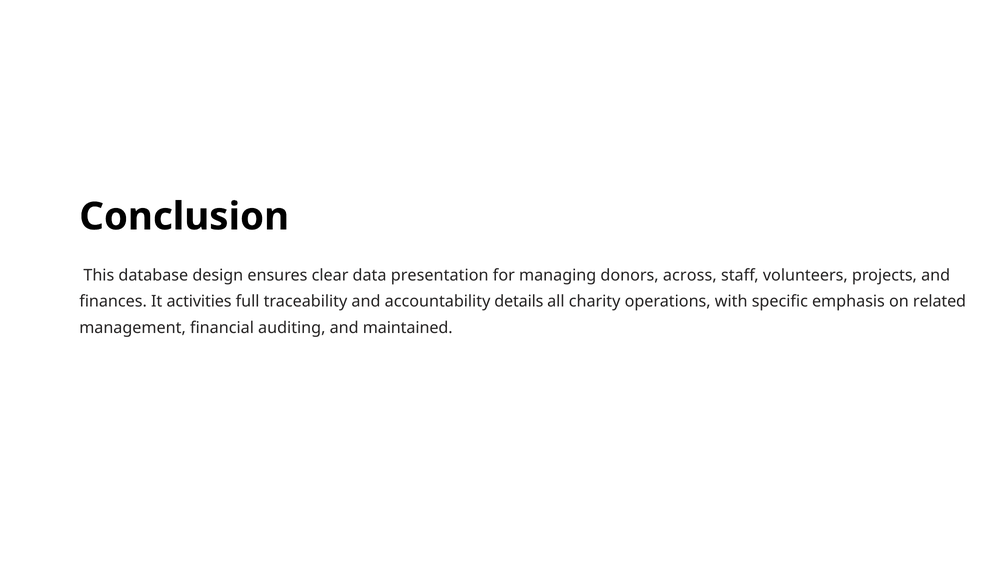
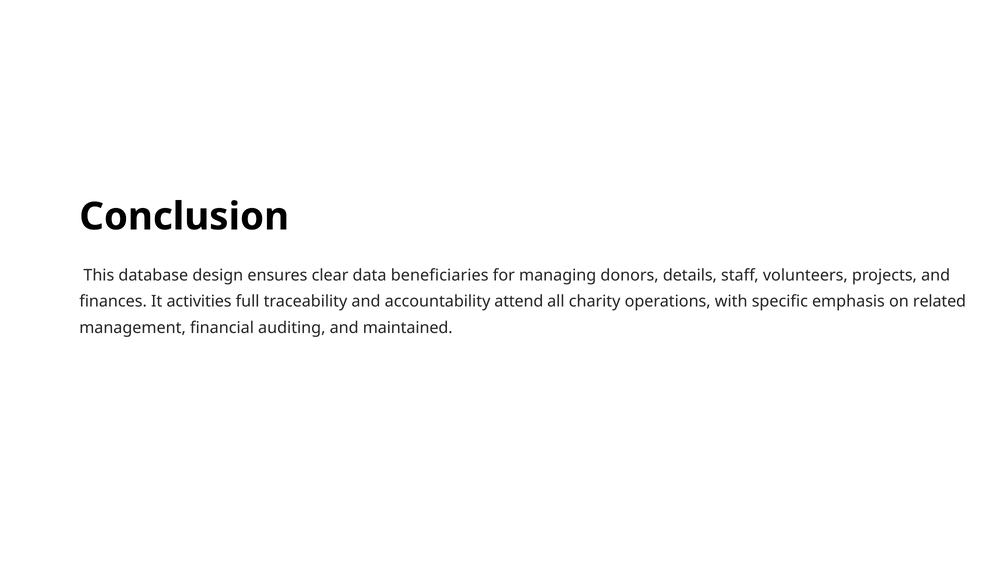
presentation: presentation -> beneficiaries (440, 275)
across: across -> details (690, 275)
details: details -> attend (519, 301)
